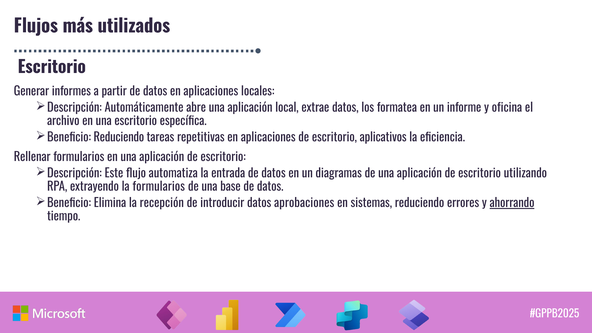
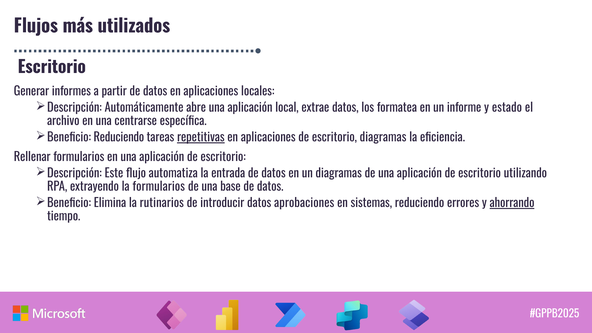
oficina: oficina -> estado (507, 108)
una escritorio: escritorio -> centrarse (136, 121)
repetitivas underline: none -> present (201, 137)
escritorio aplicativos: aplicativos -> diagramas (383, 137)
recepción: recepción -> rutinarios (162, 203)
